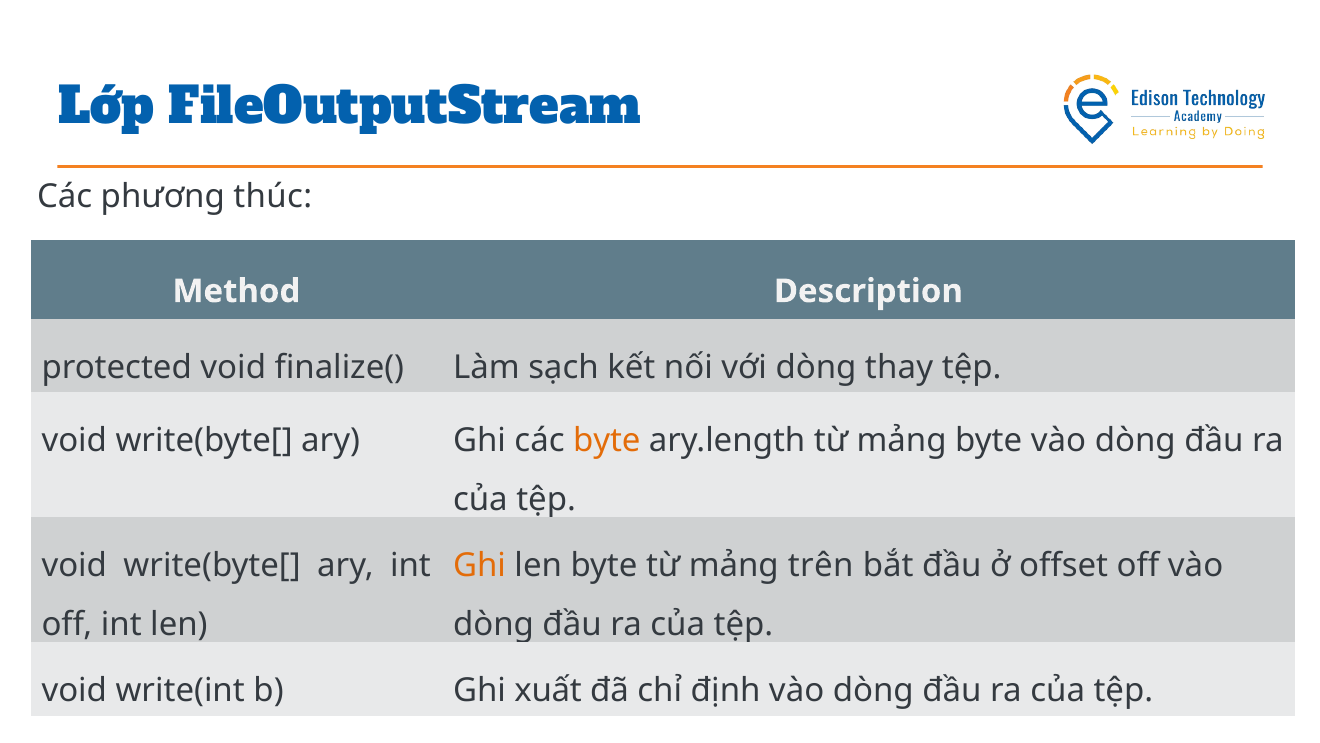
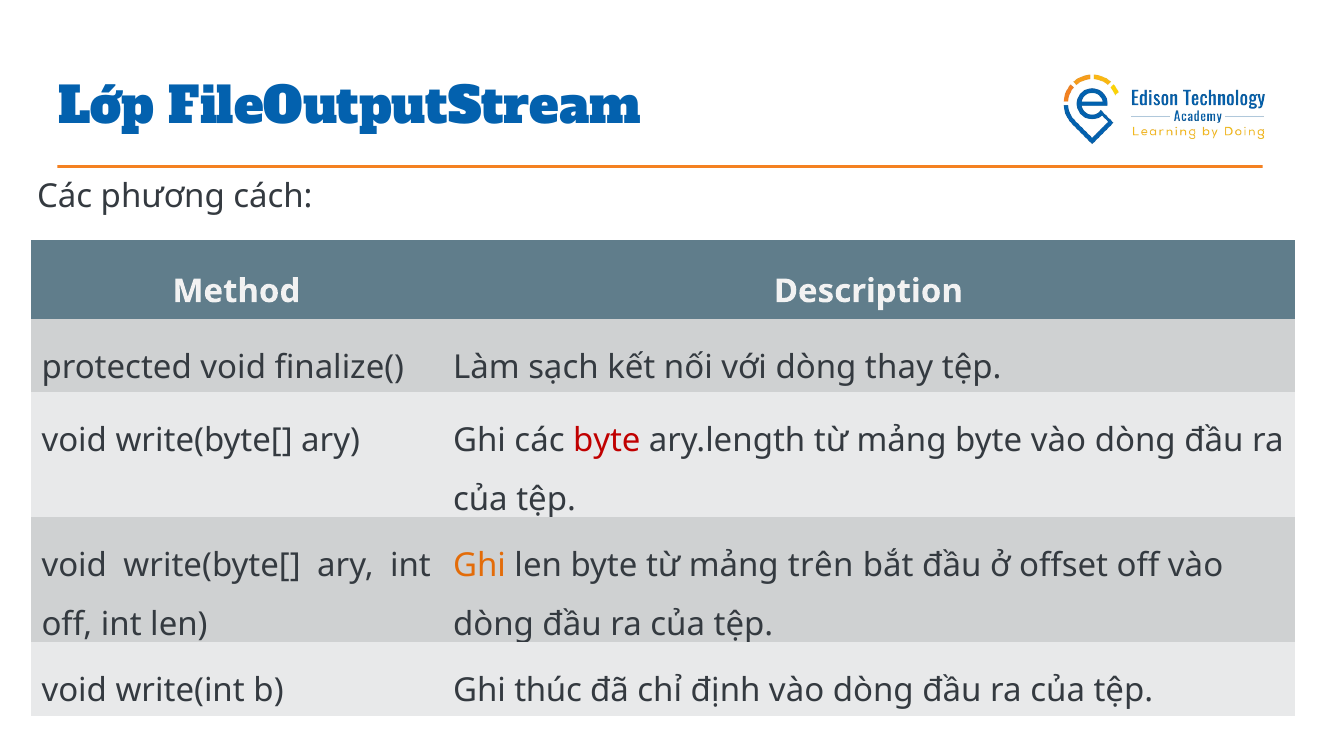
thúc: thúc -> cách (273, 196)
byte colour: orange -> red (607, 441)
xuất: xuất -> thúc (548, 691)
